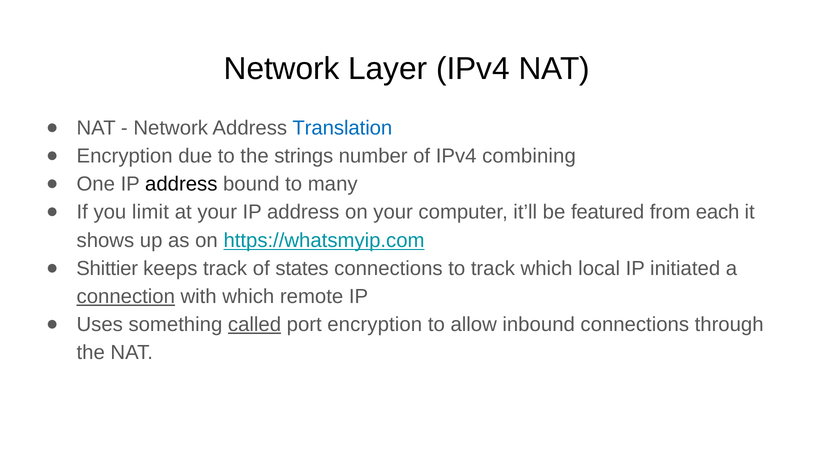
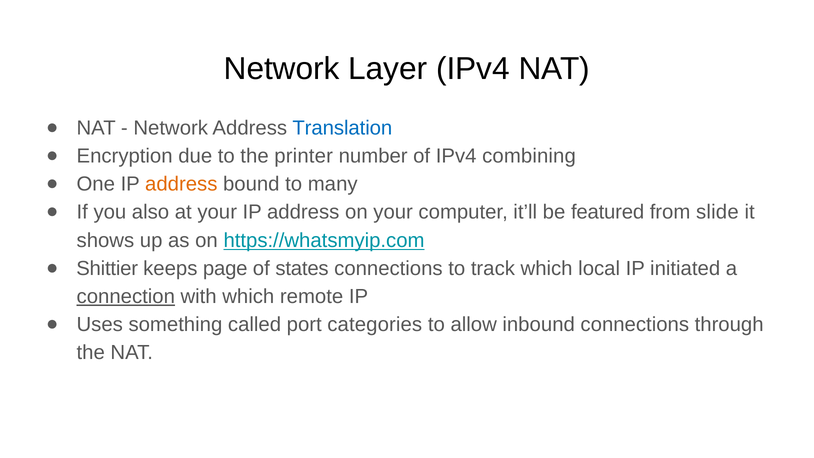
strings: strings -> printer (304, 156)
address colour: black -> orange (181, 184)
limit: limit -> also (151, 212)
each: each -> slide (717, 212)
keeps track: track -> page (225, 268)
called underline: present -> none (255, 325)
port encryption: encryption -> categories (375, 325)
